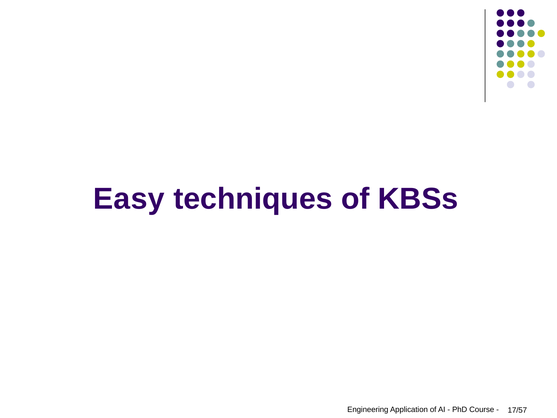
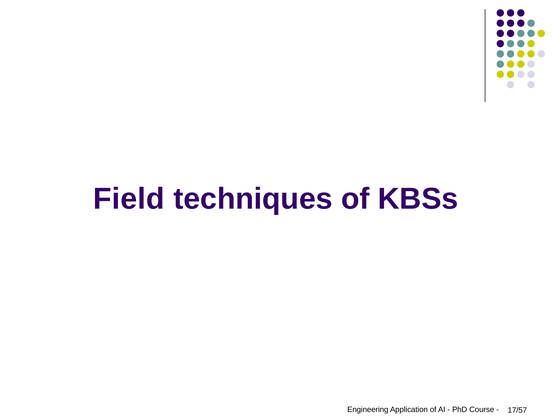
Easy: Easy -> Field (129, 199)
